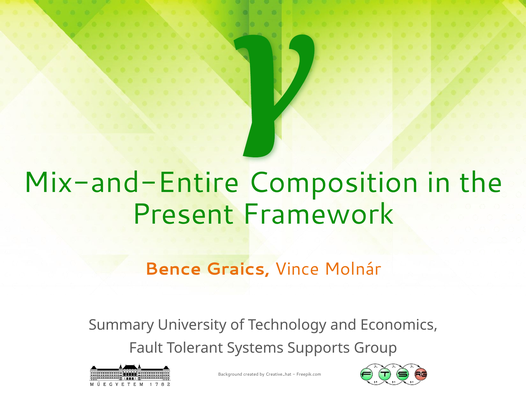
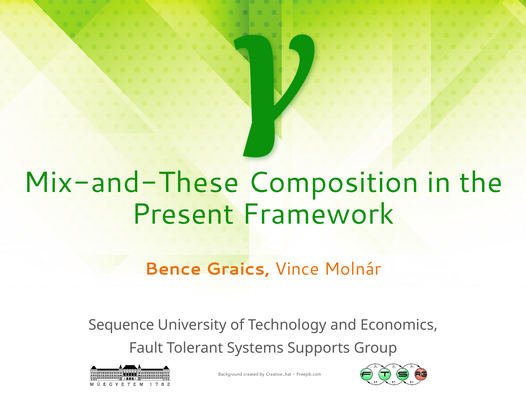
Mix-and-Entire: Mix-and-Entire -> Mix-and-These (131, 183)
Summary: Summary -> Sequence (121, 325)
